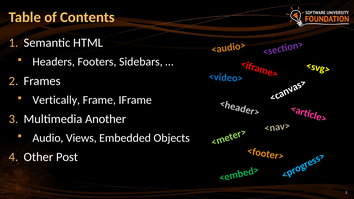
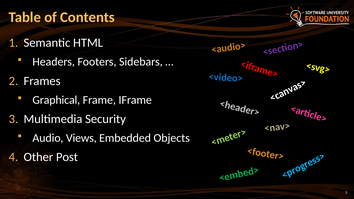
Vertically: Vertically -> Graphical (56, 100)
Another: Another -> Security (106, 119)
